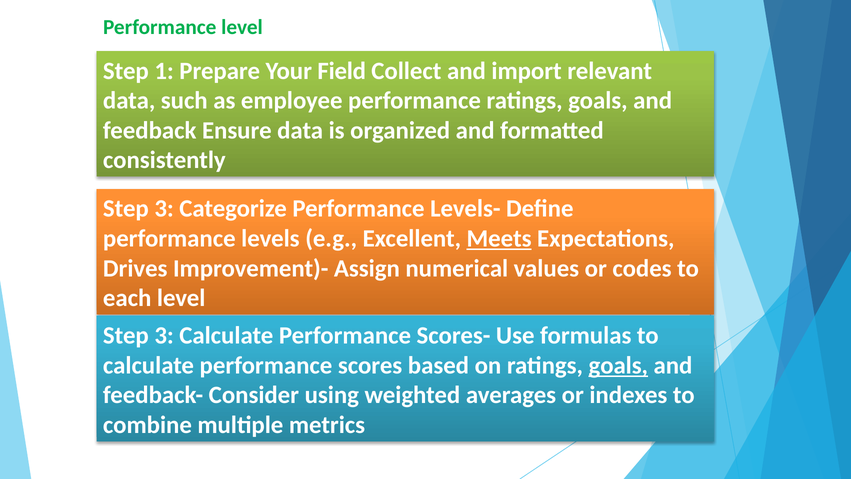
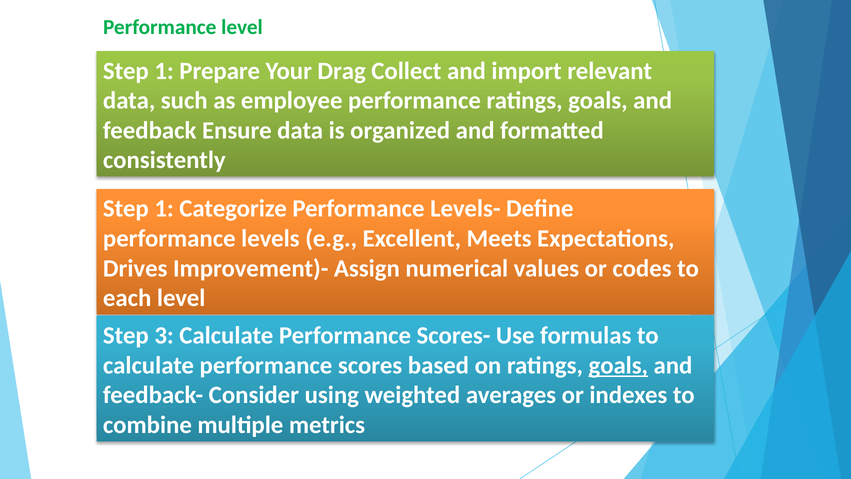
Field: Field -> Drag (342, 71)
3: 3 -> 1 (164, 209)
Meets underline: present -> none (499, 238)
